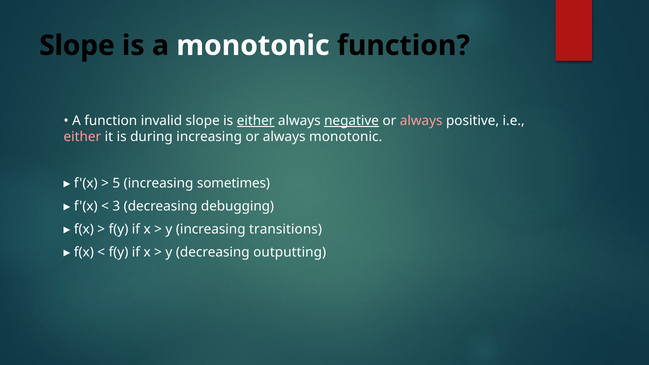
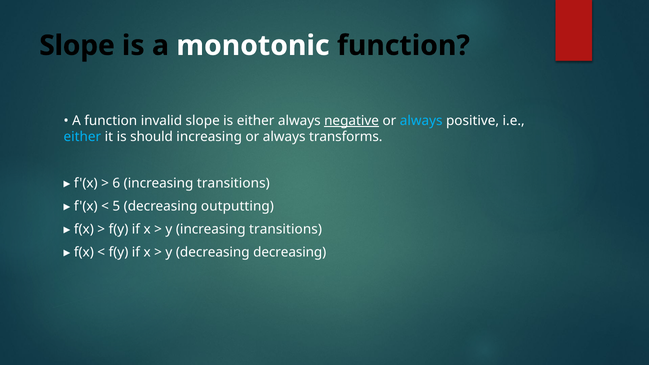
either underline: present -> none (256, 121)
always colour: pink -> light blue (421, 121)
either colour: pink -> light blue (82, 137)
during: during -> should (152, 137)
always monotonic: monotonic -> transforms (346, 137)
5: 5 -> 6 (116, 183)
sometimes: sometimes -> transitions (233, 183)
3: 3 -> 5 (116, 206)
debugging: debugging -> outputting (237, 206)
decreasing outputting: outputting -> decreasing (290, 252)
